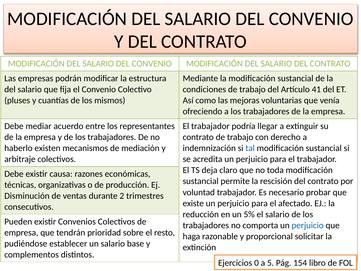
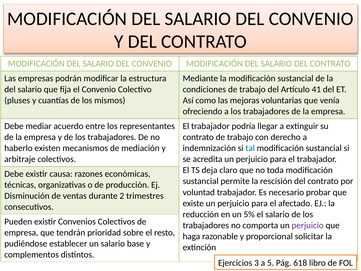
perjuicio colour: blue -> purple (308, 225)
0: 0 -> 3 (256, 263)
154: 154 -> 618 (300, 263)
